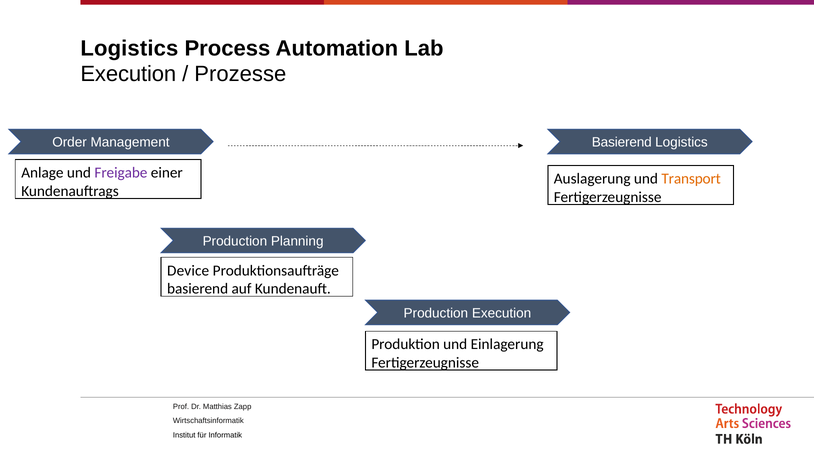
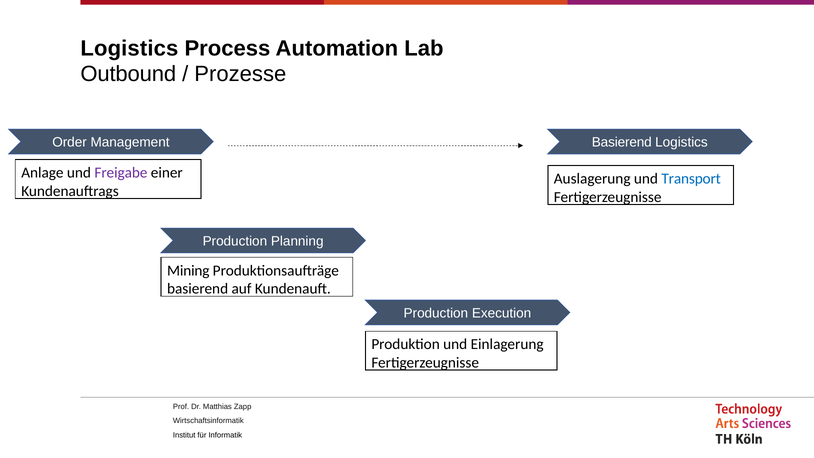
Execution: Execution -> Outbound (128, 74)
Transport colour: orange -> blue (691, 179)
Device: Device -> Mining (188, 270)
